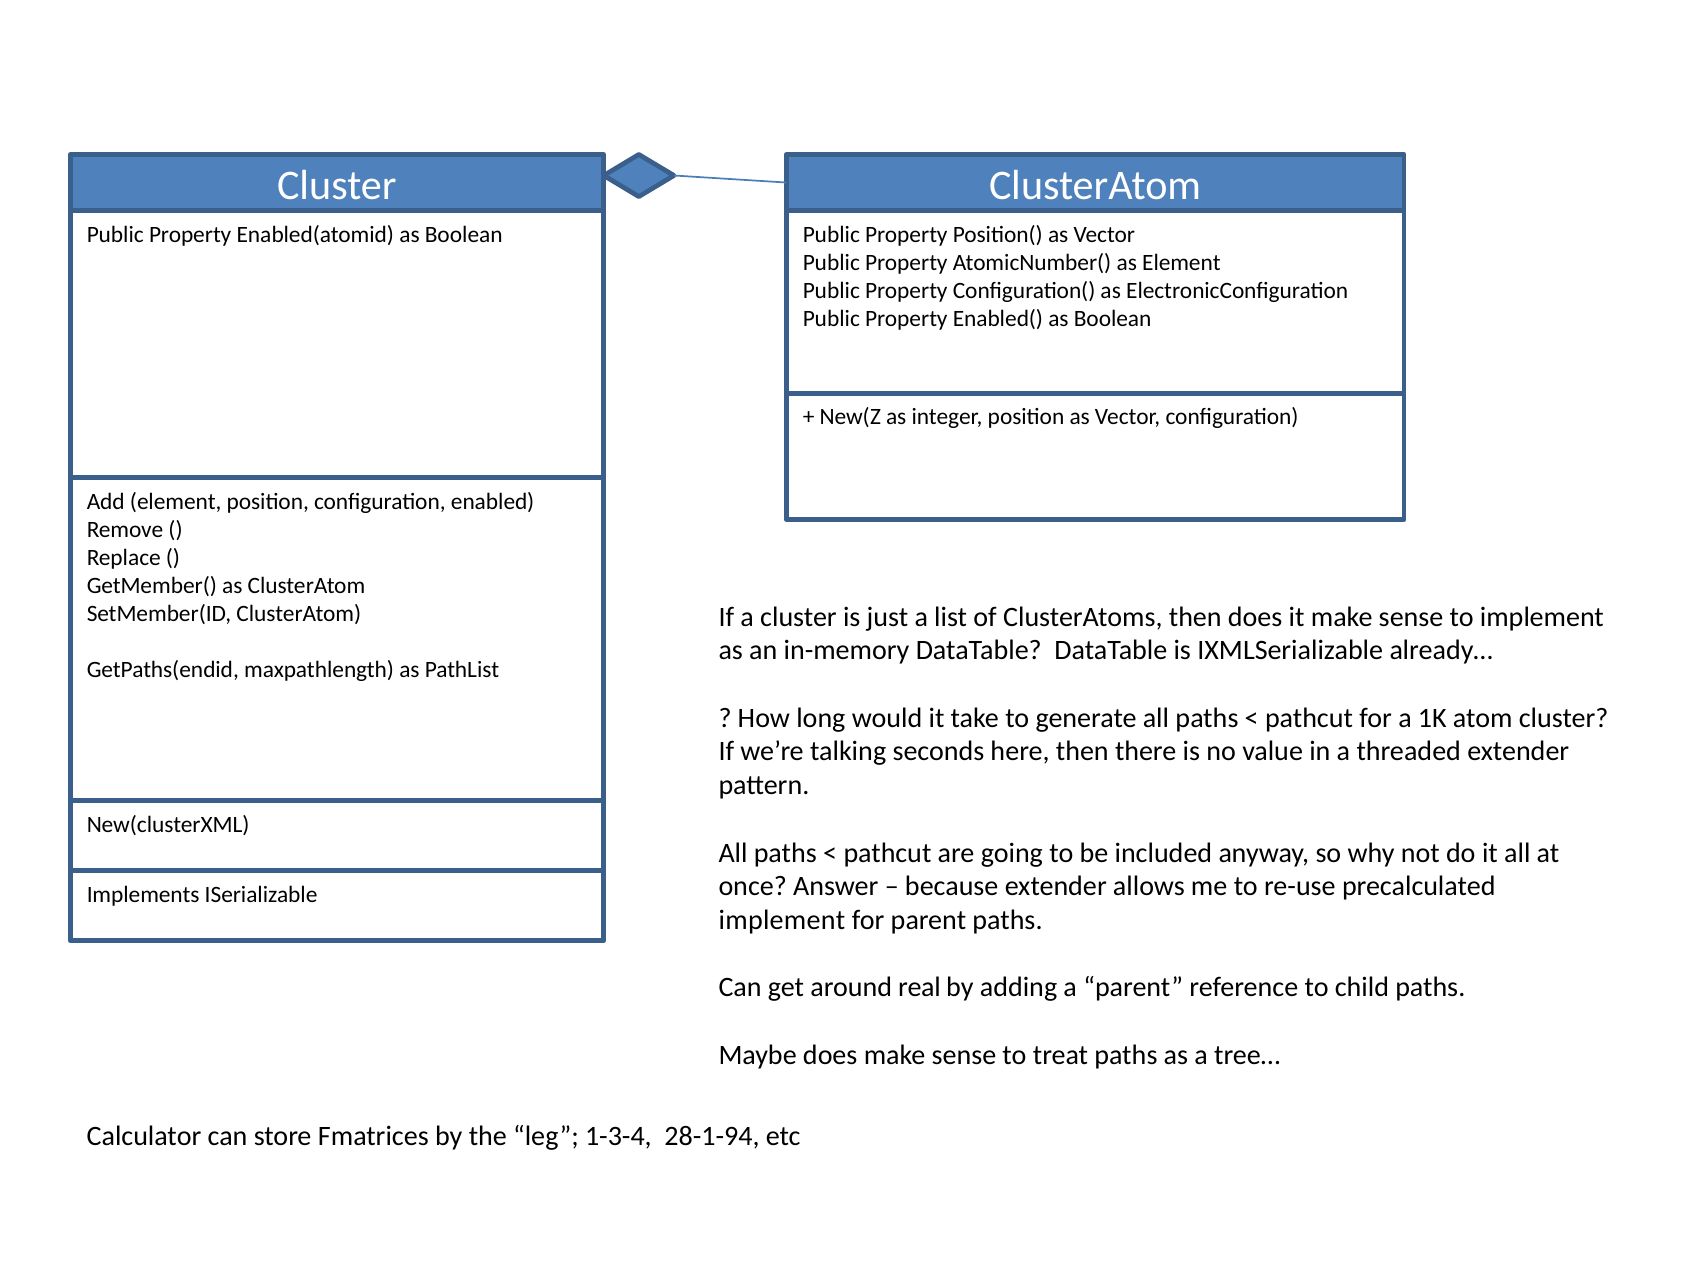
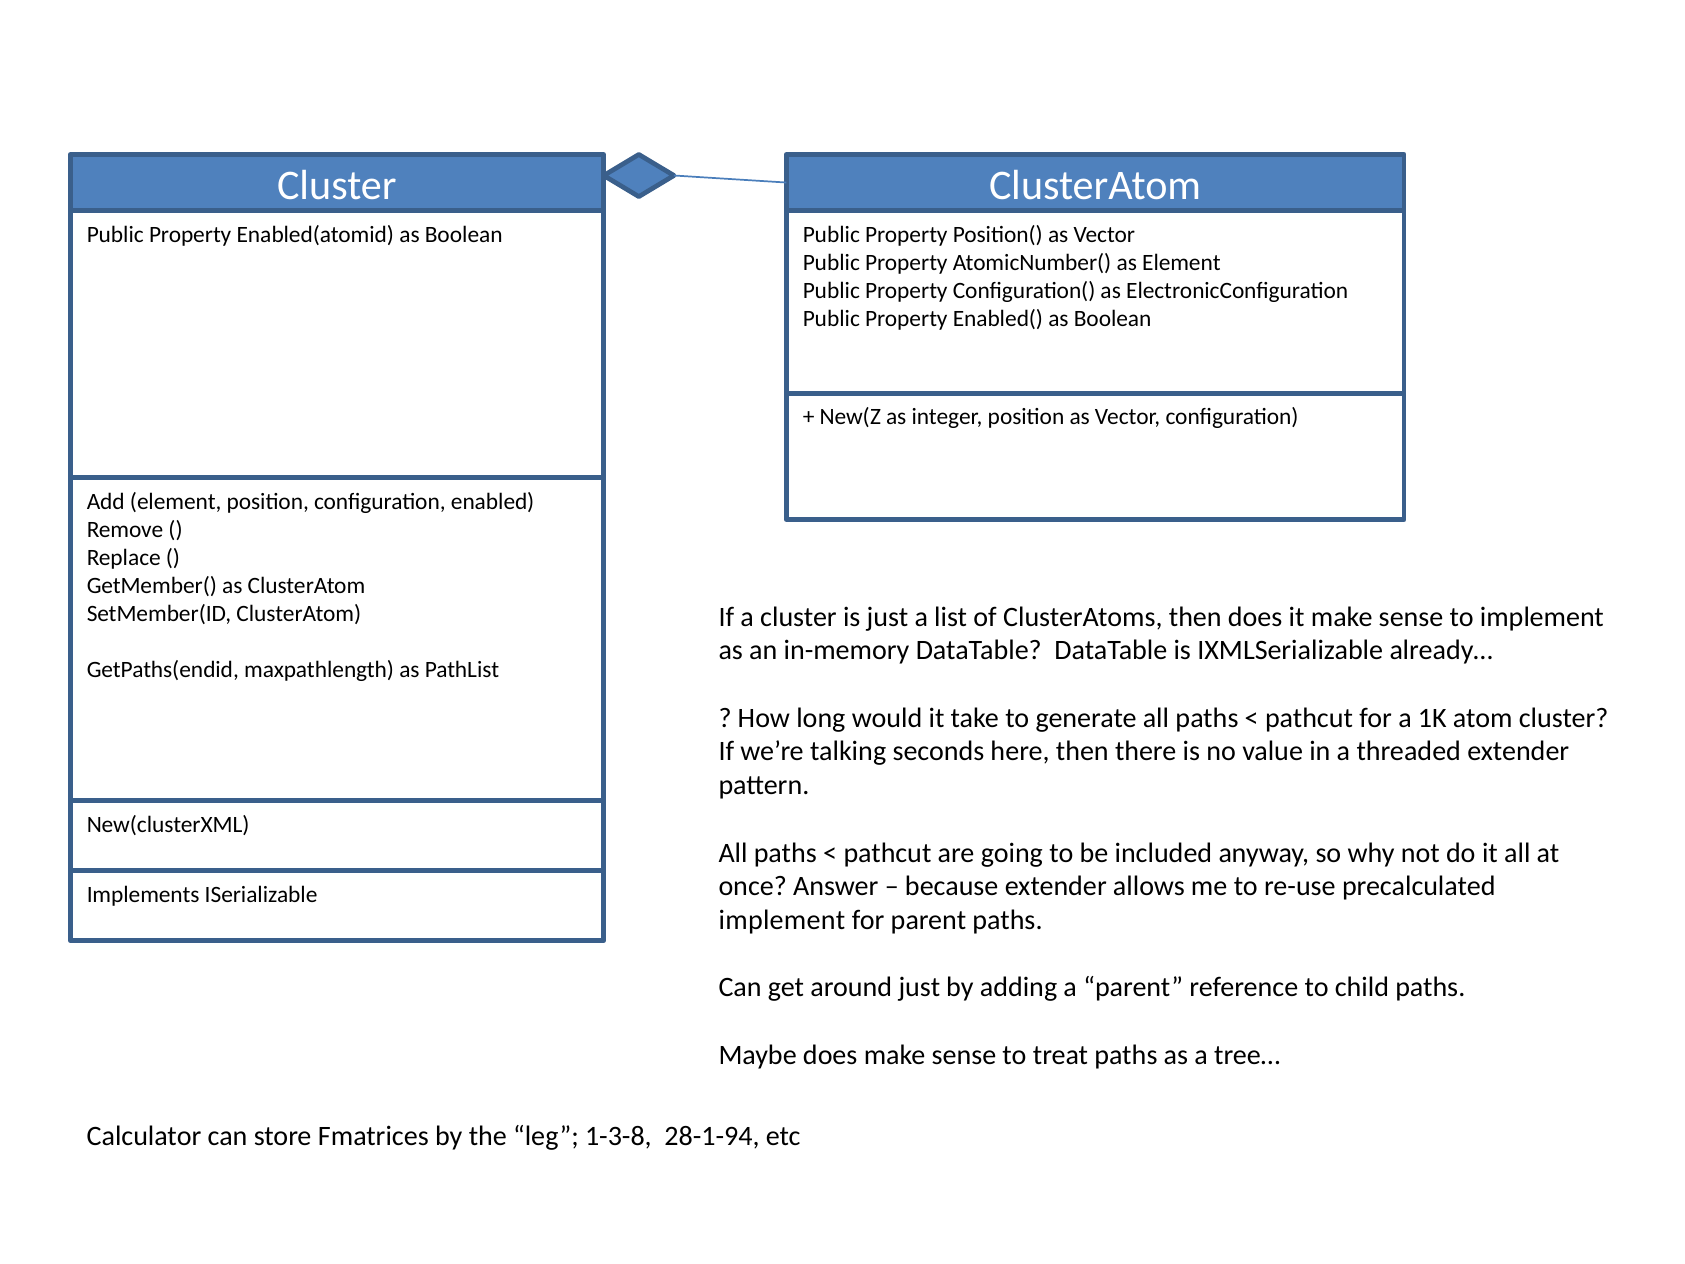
around real: real -> just (919, 987)
1-3-4: 1-3-4 -> 1-3-8 (618, 1136)
